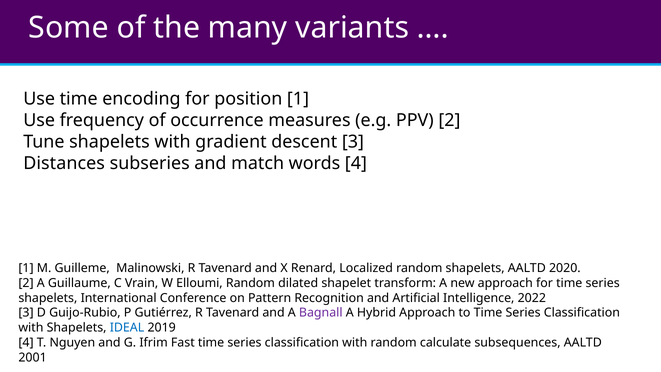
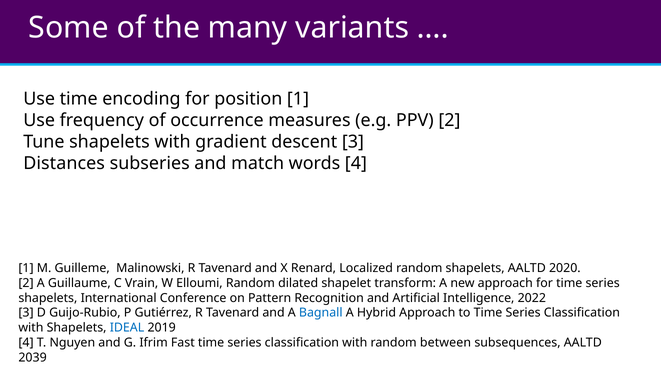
Bagnall colour: purple -> blue (321, 313)
calculate: calculate -> between (446, 342)
2001: 2001 -> 2039 (33, 357)
